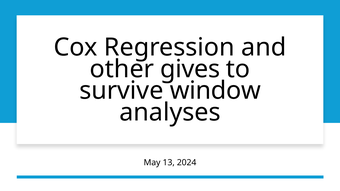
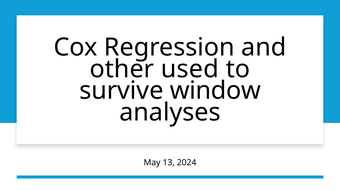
gives: gives -> used (190, 69)
